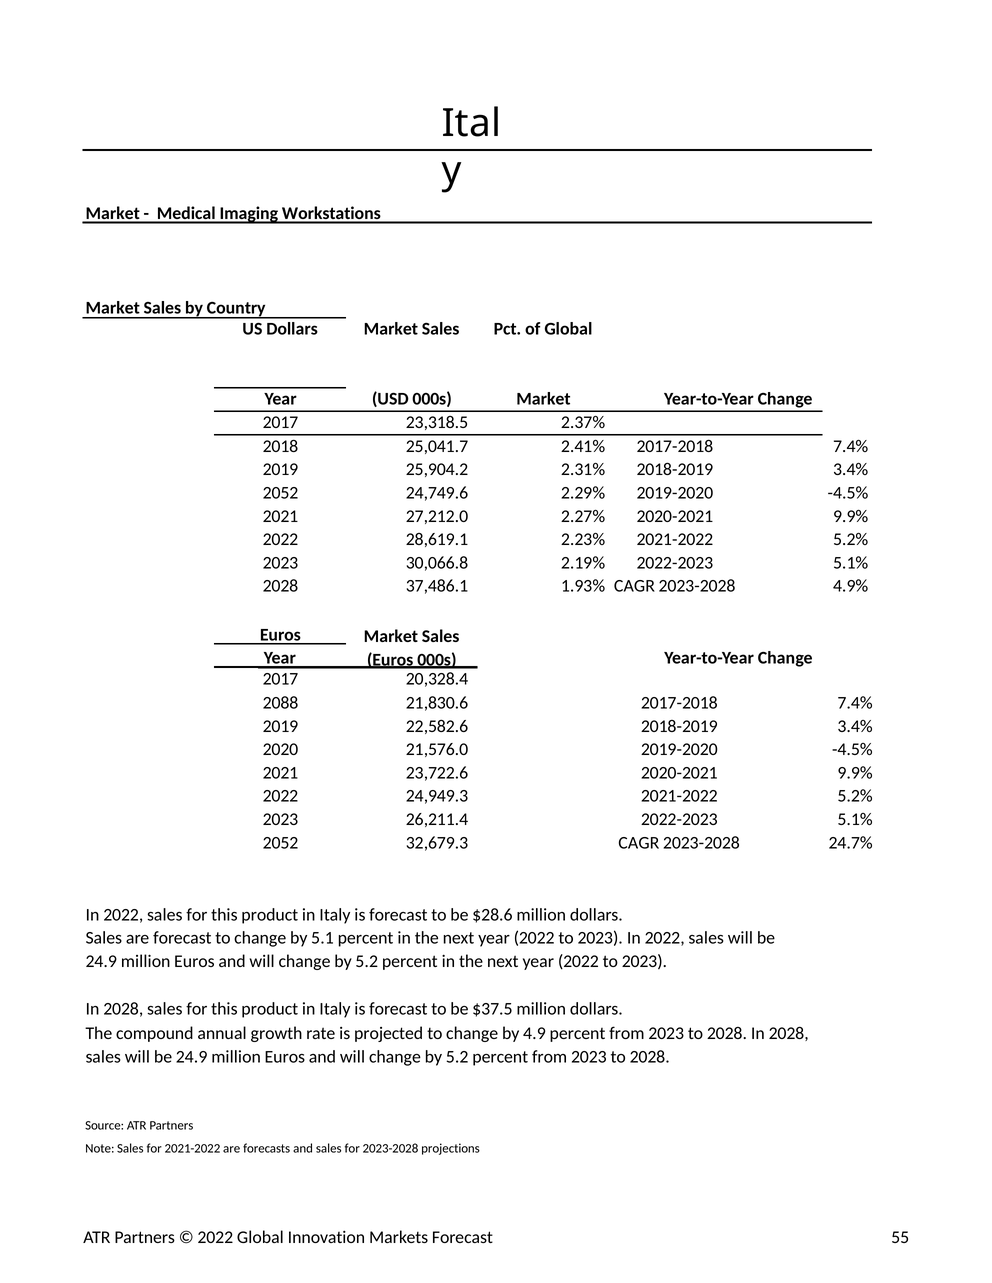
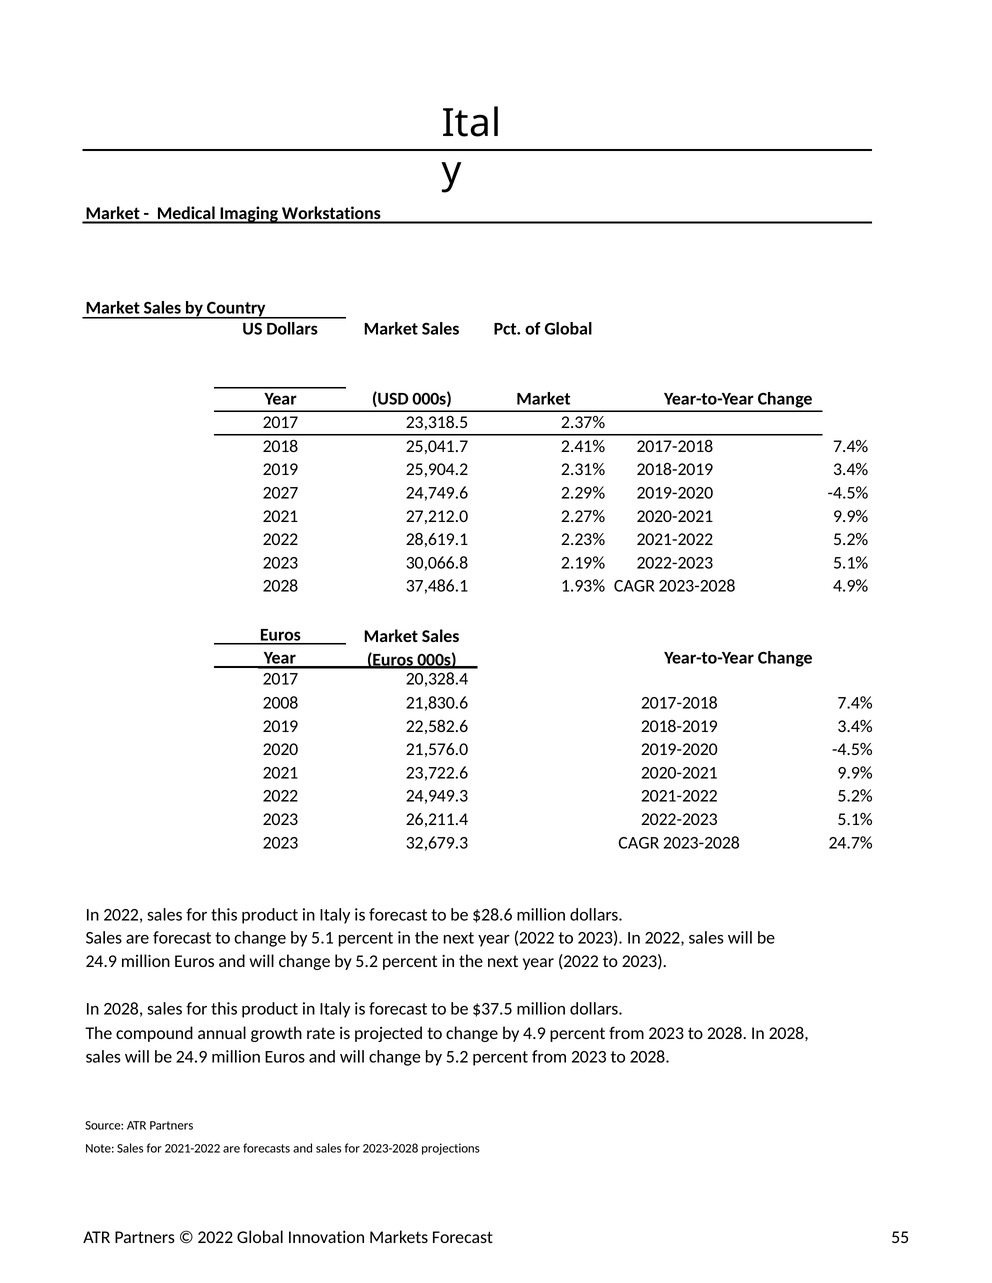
2052: 2052 -> 2027 (281, 493)
2088: 2088 -> 2008 (281, 703)
2052: 2052 -> 2023 (281, 843)
